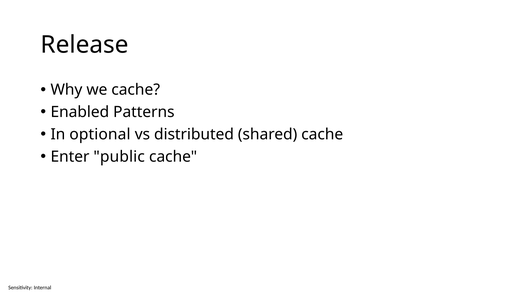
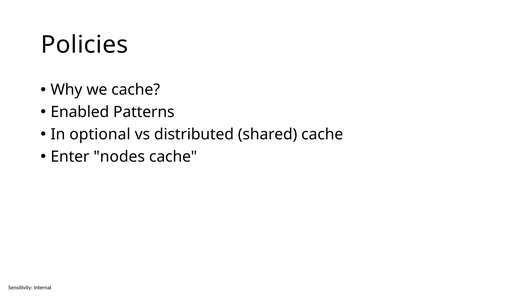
Release: Release -> Policies (84, 45)
public: public -> nodes (119, 157)
